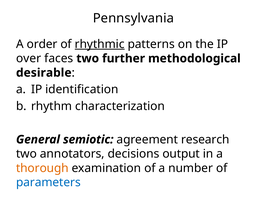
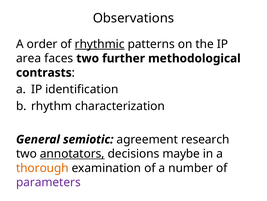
Pennsylvania: Pennsylvania -> Observations (133, 18)
over: over -> area (29, 58)
desirable: desirable -> contrasts (44, 72)
annotators underline: none -> present (72, 153)
output: output -> maybe (181, 153)
parameters colour: blue -> purple (48, 182)
